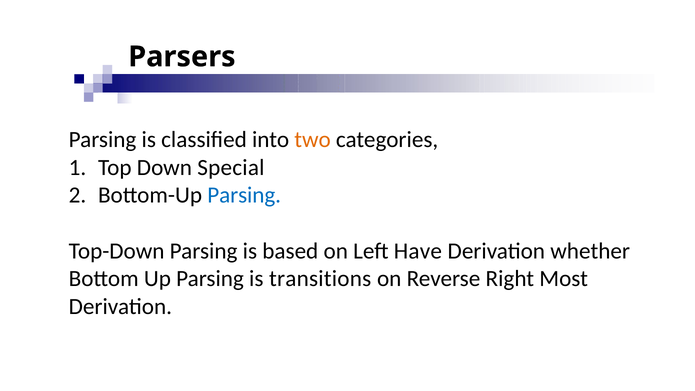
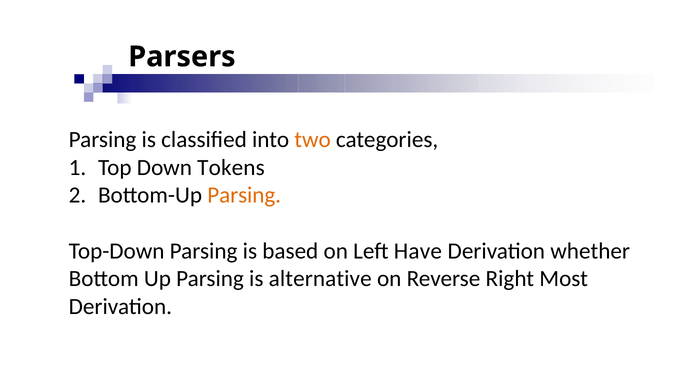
Special: Special -> Tokens (231, 167)
Parsing colour: blue -> orange (244, 195)
transitions: transitions -> alternative (320, 279)
